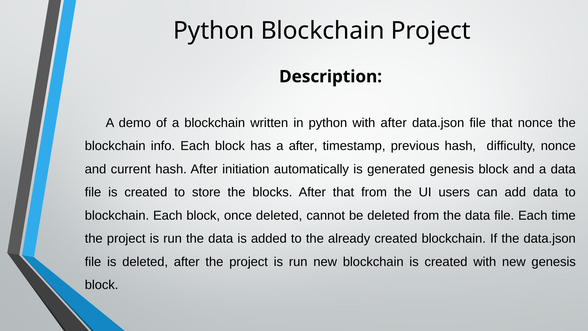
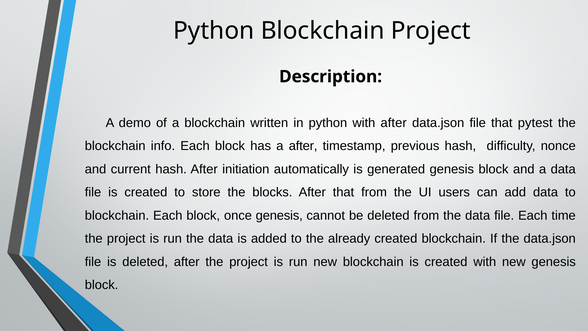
that nonce: nonce -> pytest (535, 123)
once deleted: deleted -> genesis (279, 215)
